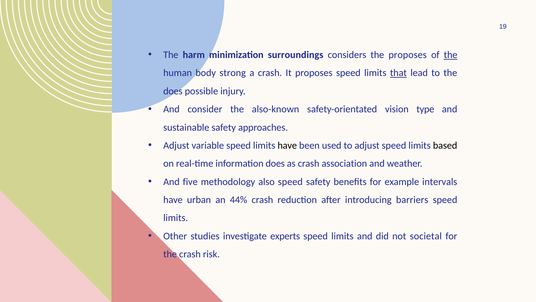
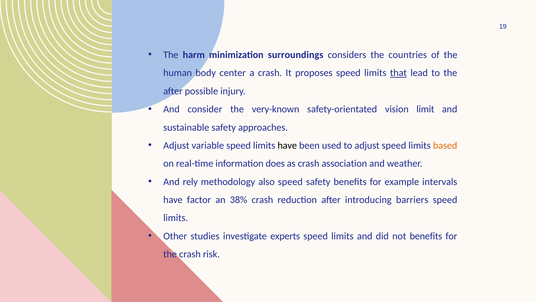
the proposes: proposes -> countries (408, 55)
the underline: present -> none (451, 55)
strong: strong -> center (233, 73)
does: does -> after (173, 91)
also-known: also-known -> very-known (276, 109)
type: type -> limit (425, 109)
based colour: black -> orange (445, 145)
five: five -> rely (190, 181)
urban: urban -> factor (199, 200)
44%: 44% -> 38% (239, 200)
not societal: societal -> benefits (426, 236)
